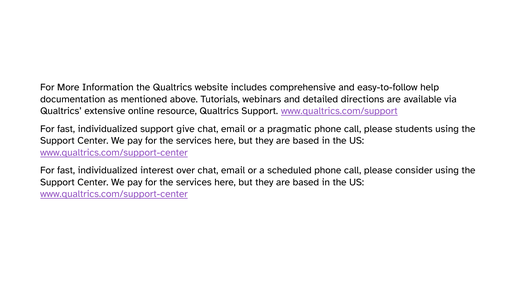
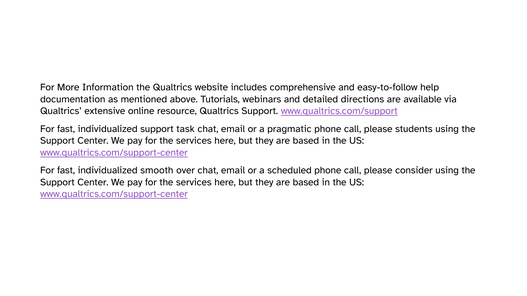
give: give -> task (186, 129)
interest: interest -> smooth (157, 171)
